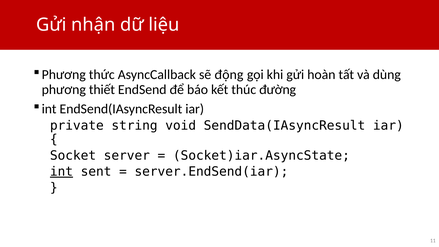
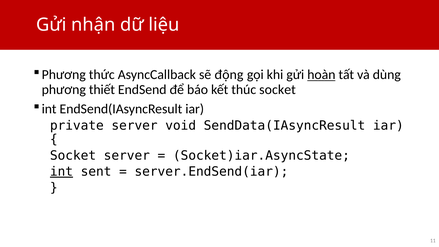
hoàn underline: none -> present (321, 75)
thúc đường: đường -> socket (277, 90)
private string: string -> server (135, 126)
